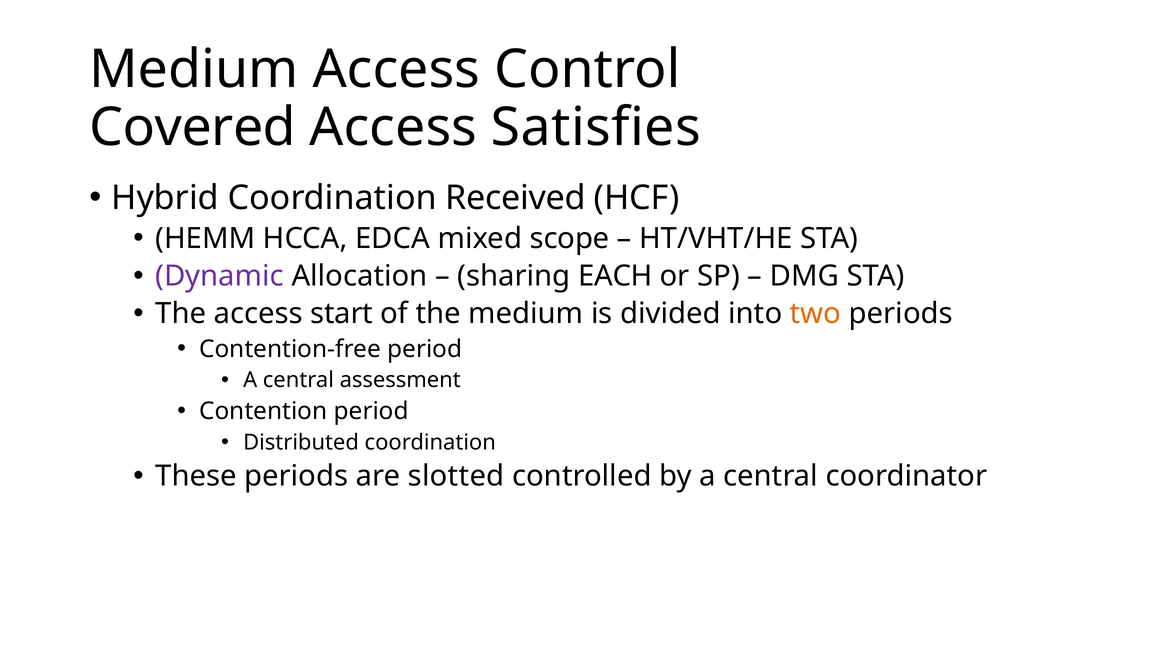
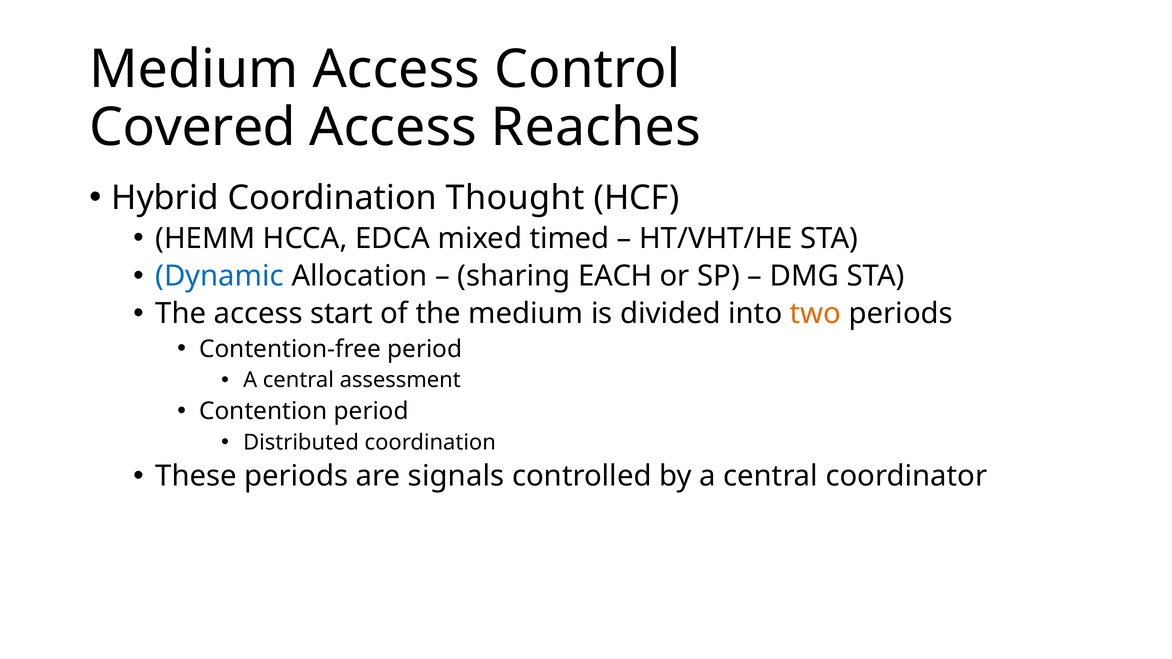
Satisfies: Satisfies -> Reaches (596, 128)
Received: Received -> Thought (515, 198)
scope: scope -> timed (570, 238)
Dynamic colour: purple -> blue (220, 276)
slotted: slotted -> signals (456, 476)
